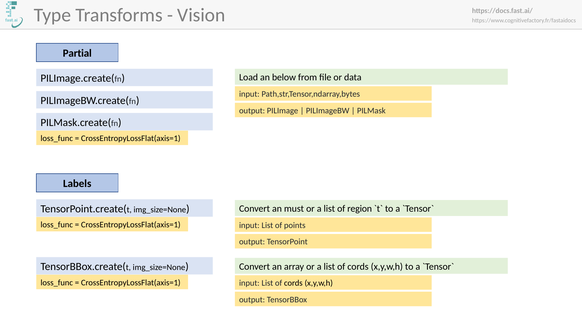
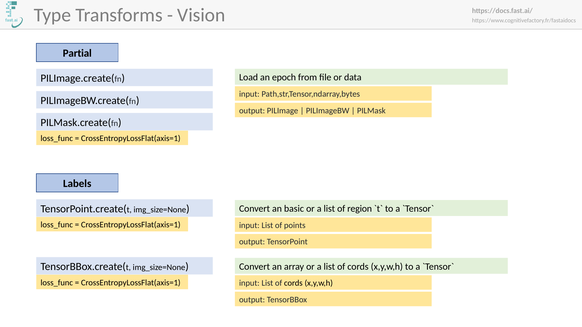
below: below -> epoch (284, 78)
must: must -> basic (294, 209)
